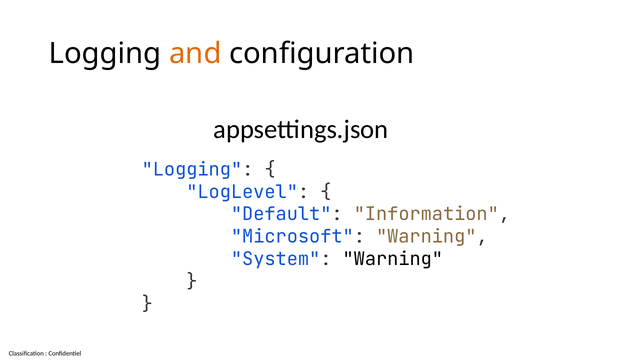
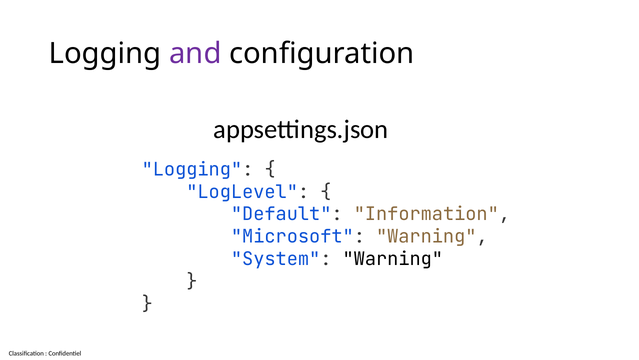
and colour: orange -> purple (195, 54)
